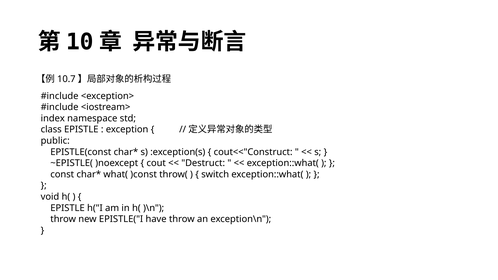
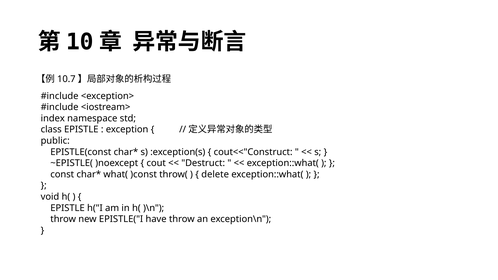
switch: switch -> delete (215, 174)
